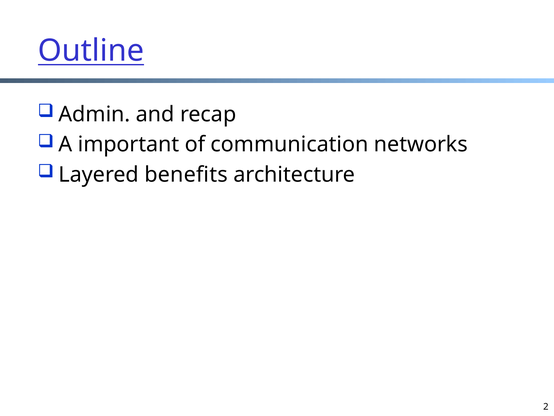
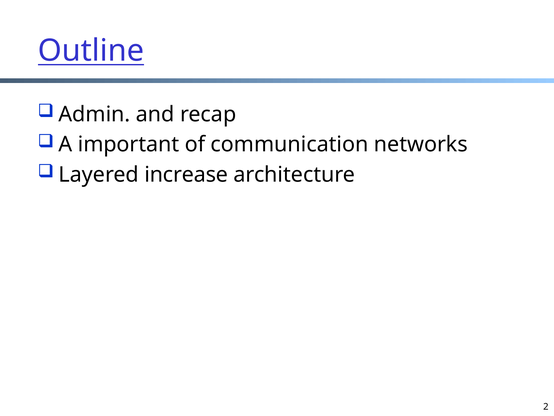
benefits: benefits -> increase (186, 175)
